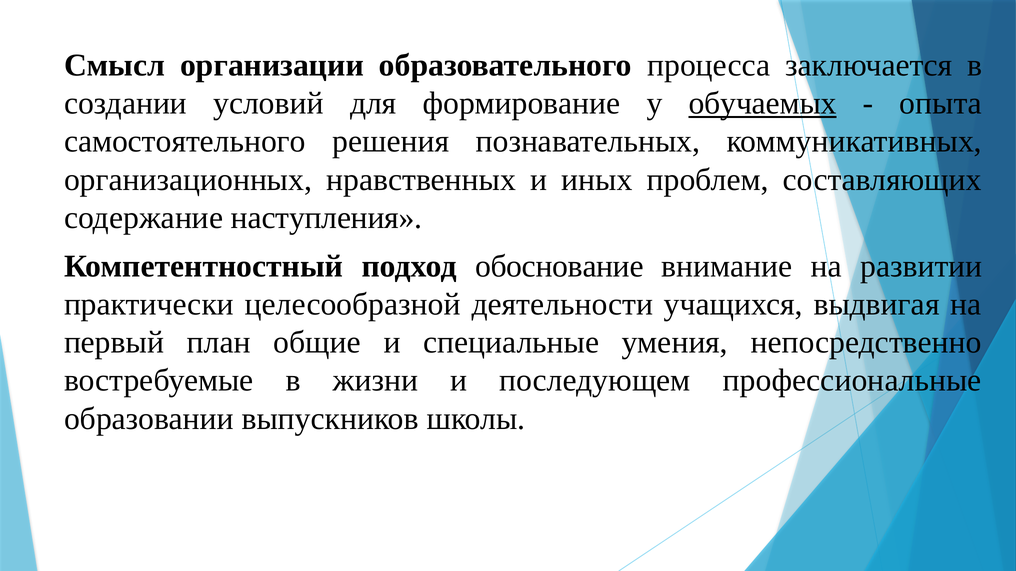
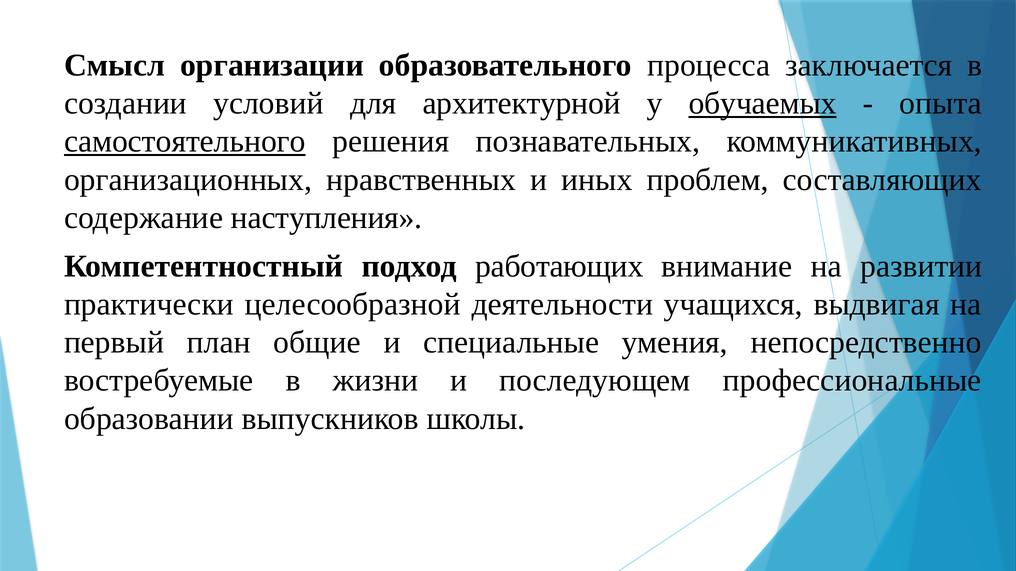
формирование: формирование -> архитектурной (522, 104)
самостоятельного underline: none -> present (185, 142)
обоснование: обоснование -> работающих (559, 267)
